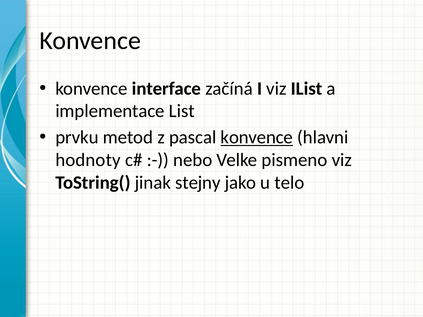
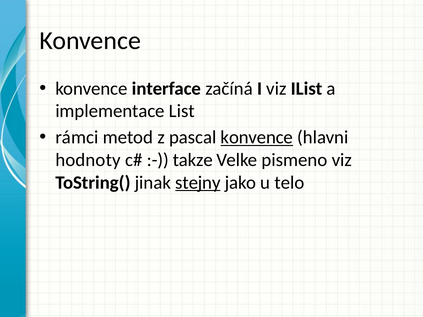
prvku: prvku -> rámci (77, 137)
nebo: nebo -> takze (193, 160)
stejny underline: none -> present (198, 183)
